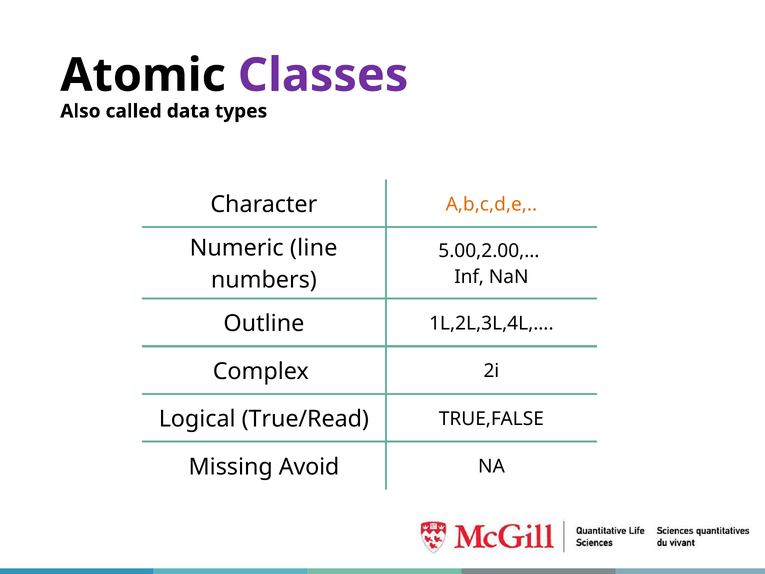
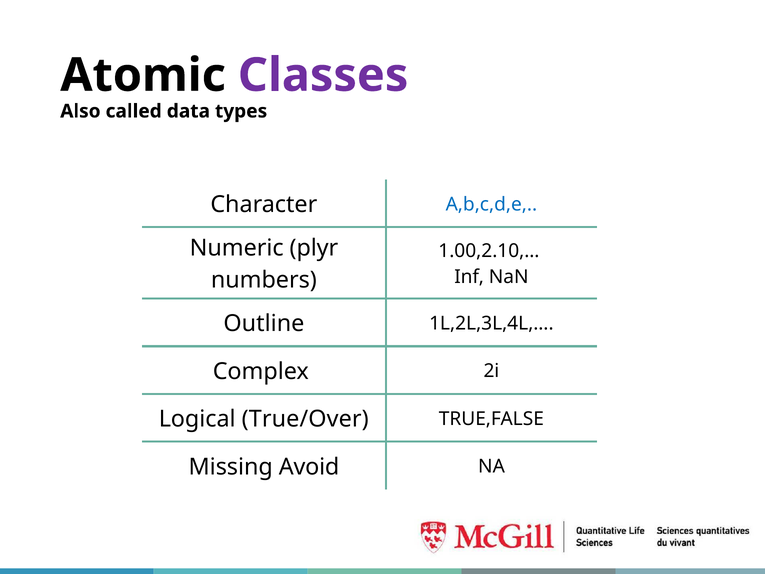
A,b,c,d,e colour: orange -> blue (491, 204)
line: line -> plyr (314, 248)
5.00,2.00,…: 5.00,2.00,… -> 1.00,2.10,… (489, 251)
True/Read: True/Read -> True/Over (305, 419)
